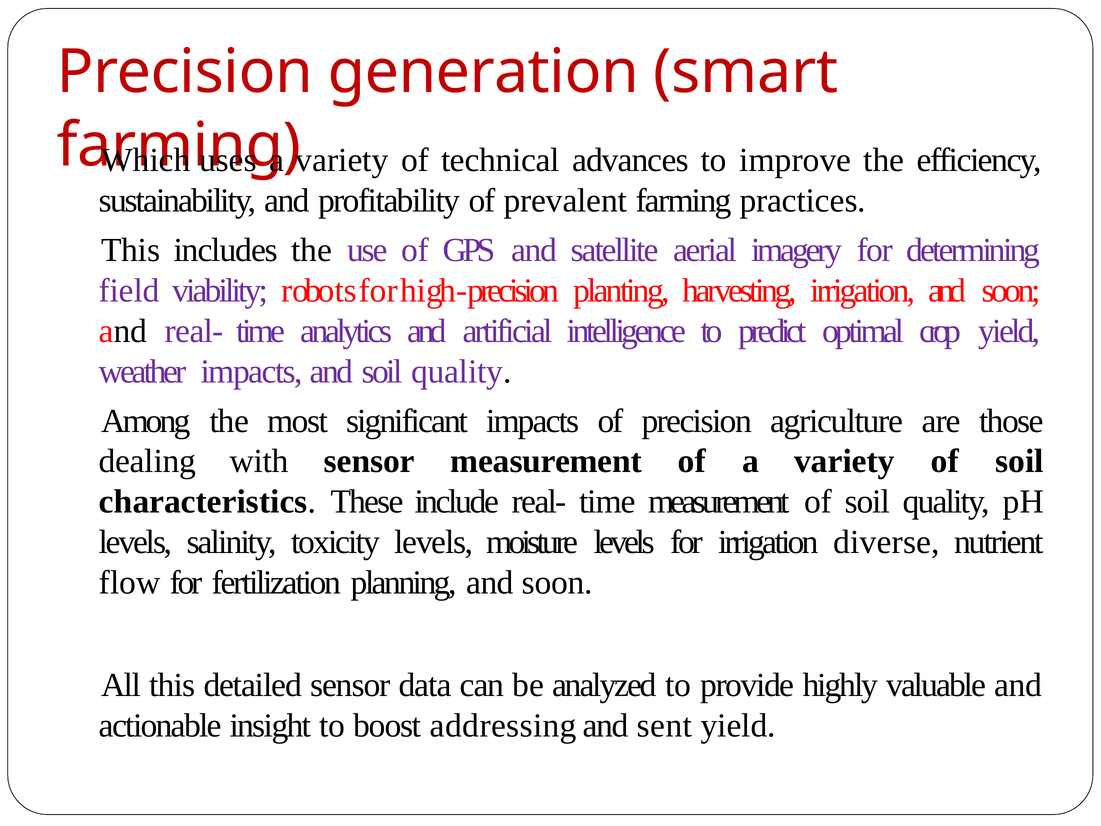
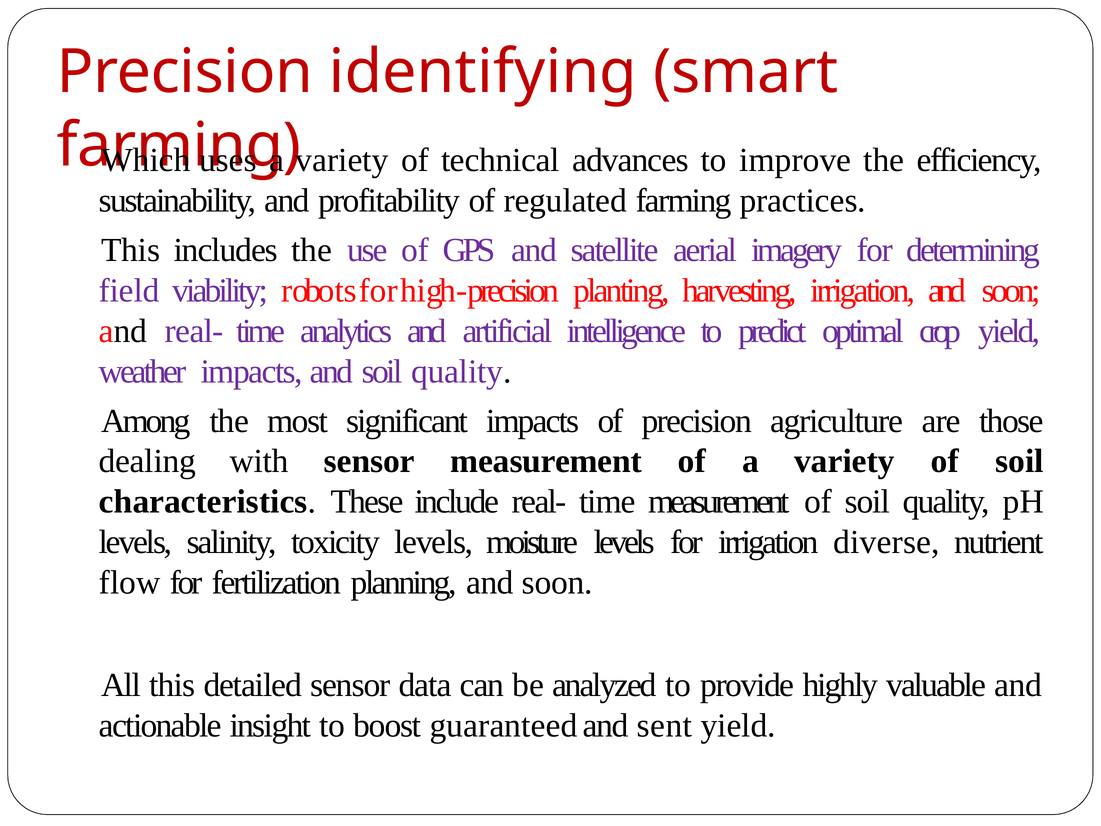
generation: generation -> identifying (483, 72)
prevalent: prevalent -> regulated (565, 201)
addressing: addressing -> guaranteed (504, 725)
